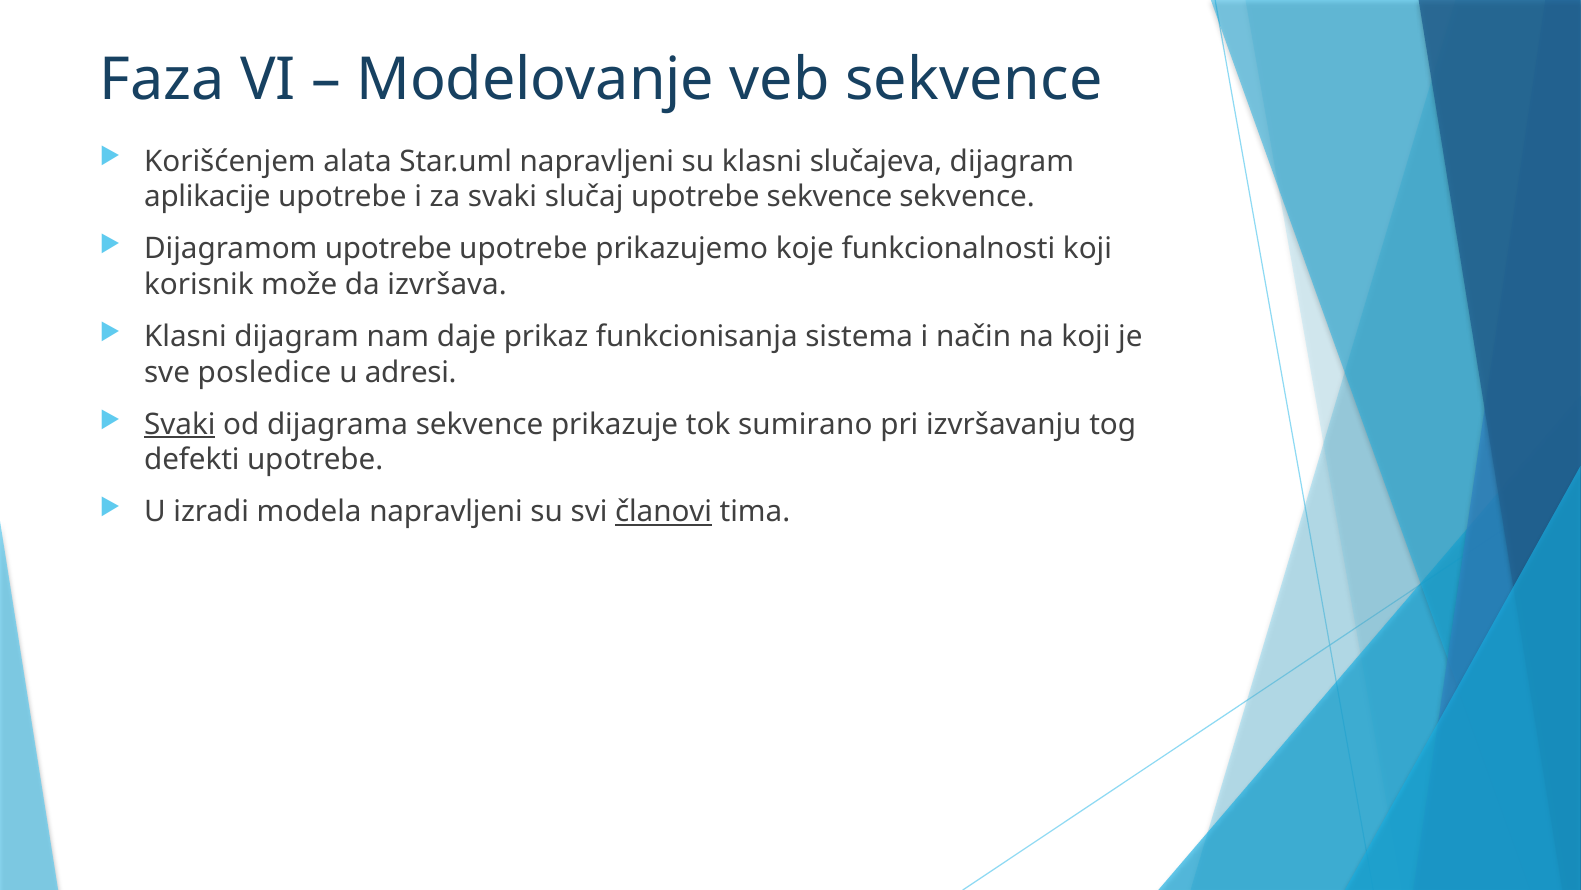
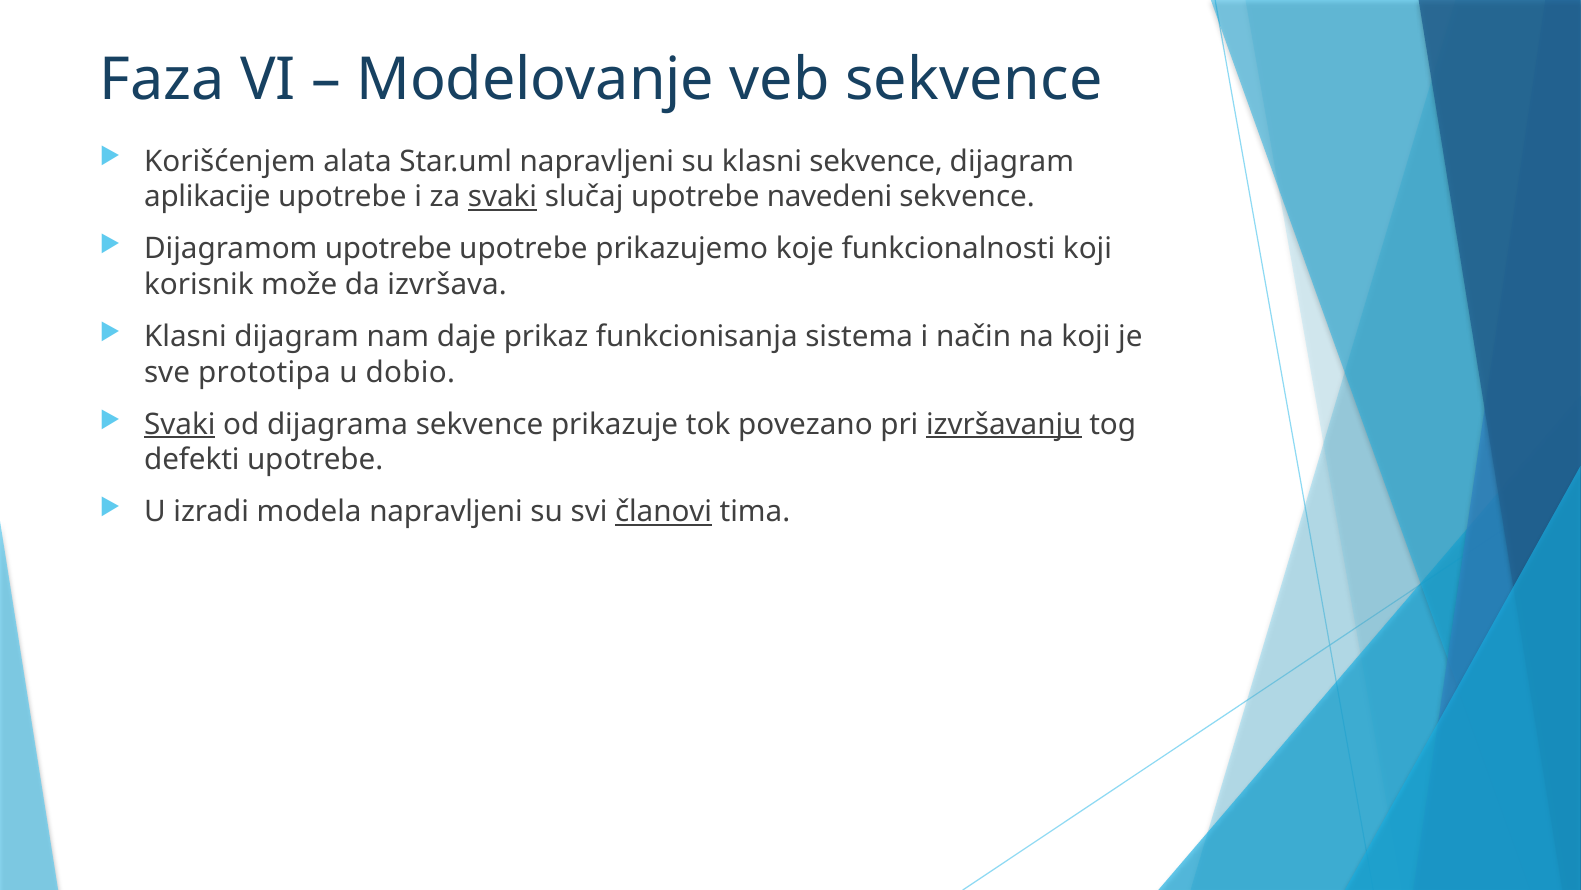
klasni slučajeva: slučajeva -> sekvence (876, 161)
svaki underline: none -> present (502, 197)
upotrebe sekvence: sekvence -> navedeni (830, 197)
posledice: posledice -> prototipa (264, 372)
adresi: adresi -> dobio (410, 372)
sumirano: sumirano -> povezano (805, 424)
izvršavanju underline: none -> present (1004, 424)
